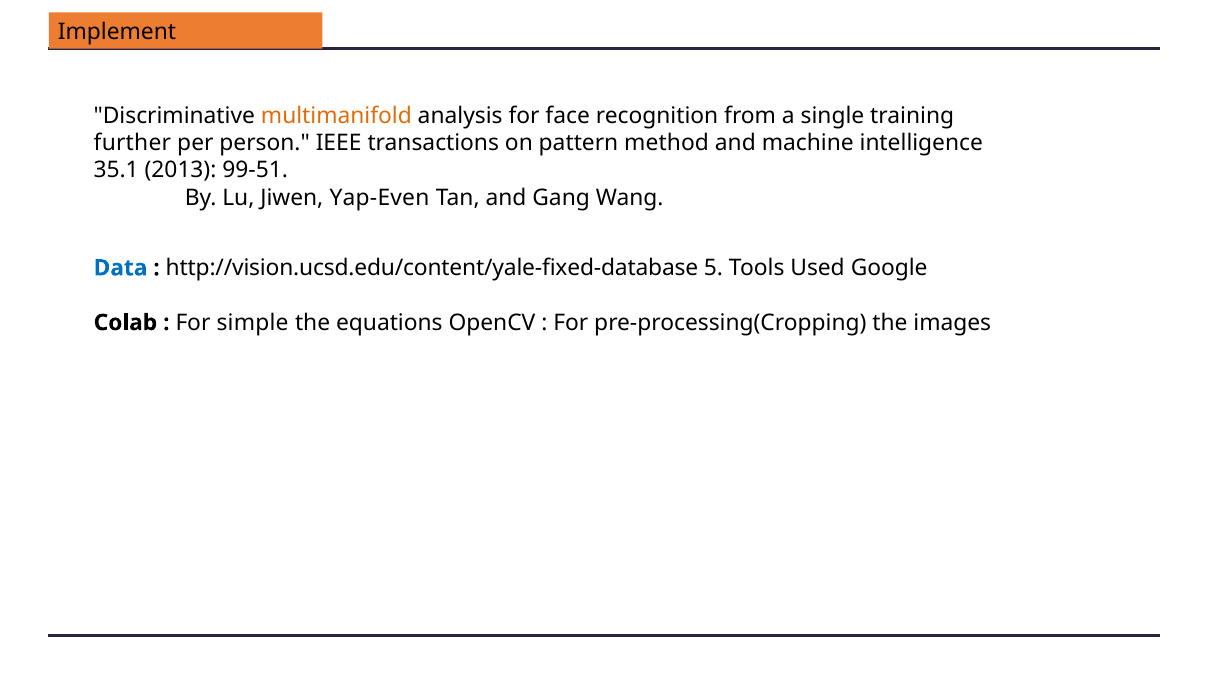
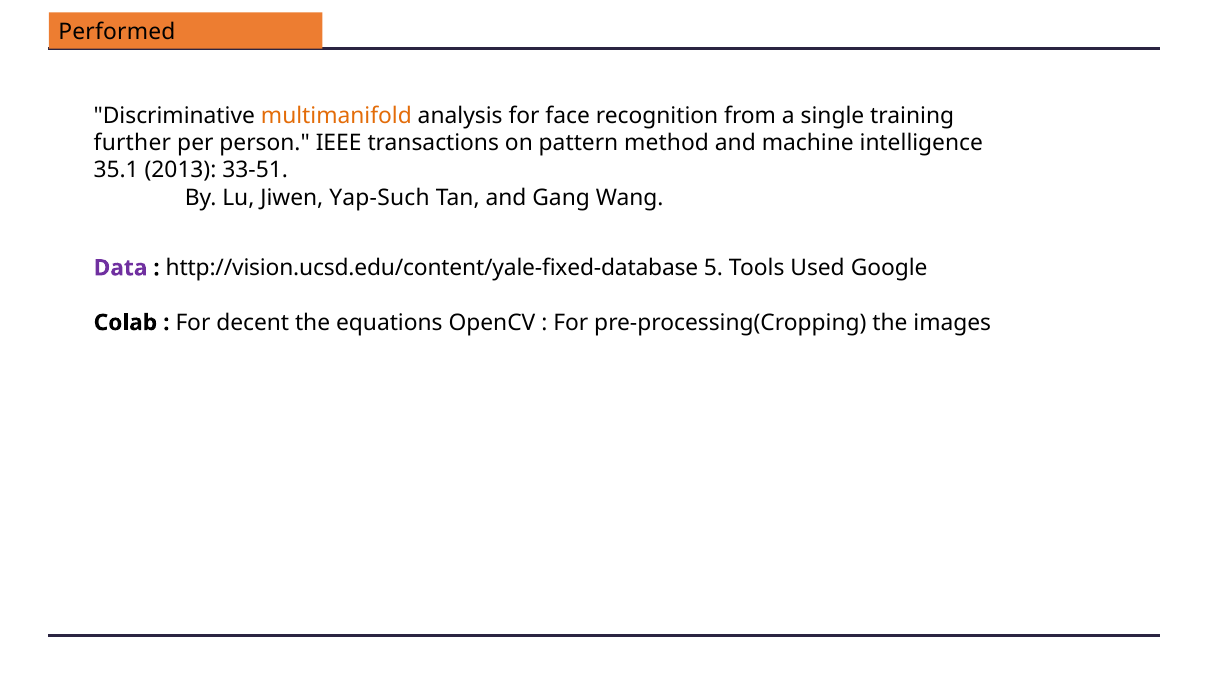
Implement: Implement -> Performed (117, 32)
99-51: 99-51 -> 33-51 (255, 170)
Yap-Even: Yap-Even -> Yap-Such (379, 198)
Data colour: blue -> purple (121, 268)
simple: simple -> decent (253, 323)
